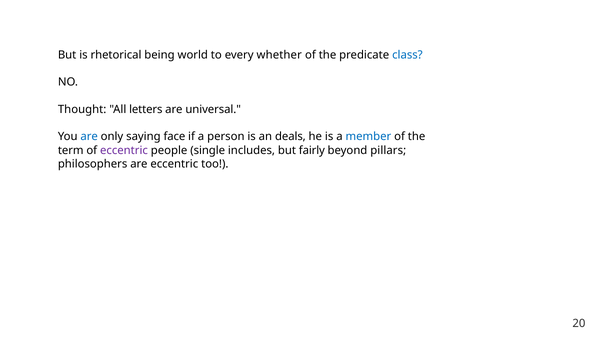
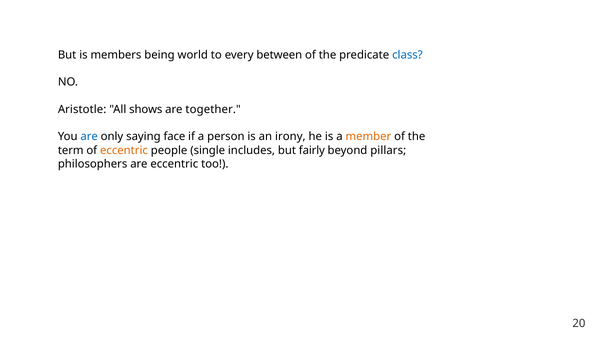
rhetorical: rhetorical -> members (116, 55)
whether: whether -> between (279, 55)
Thought: Thought -> Aristotle (82, 109)
letters: letters -> shows (146, 109)
universal: universal -> together (213, 109)
deals: deals -> irony (290, 136)
member colour: blue -> orange (368, 136)
eccentric colour: purple -> orange (124, 150)
